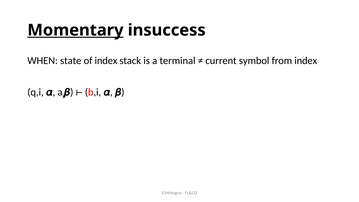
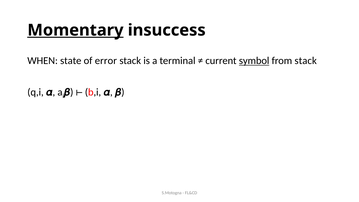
of index: index -> error (106, 61)
symbol underline: none -> present (254, 61)
from index: index -> stack (306, 61)
